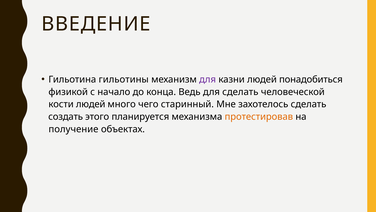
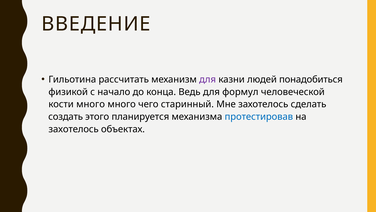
гильотины: гильотины -> рассчитать (124, 79)
для сделать: сделать -> формул (240, 92)
кости людей: людей -> много (91, 104)
протестировав colour: orange -> blue (259, 117)
получение: получение -> захотелось (74, 129)
